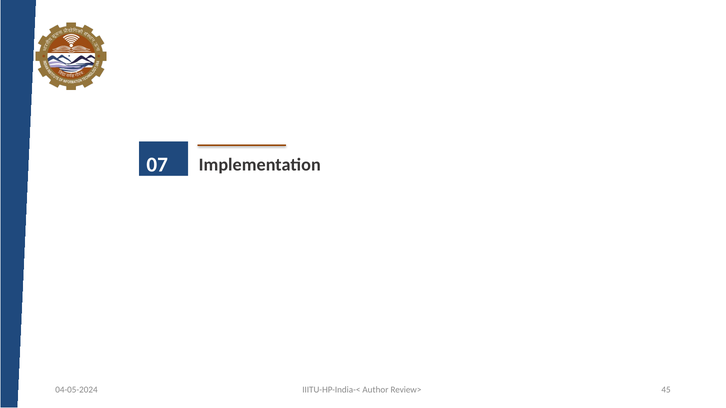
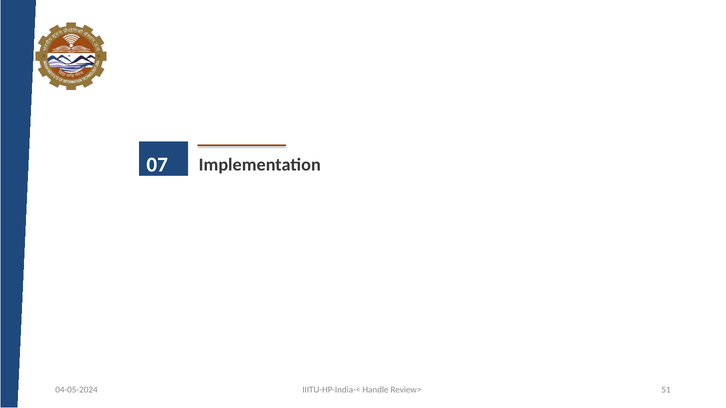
Author: Author -> Handle (375, 390)
45: 45 -> 51 (666, 390)
